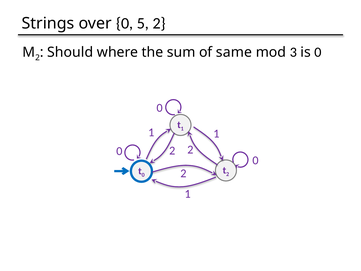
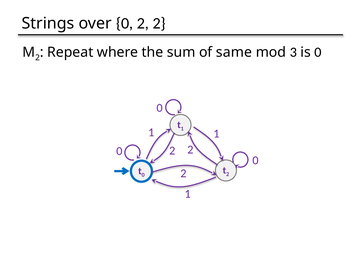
0 5: 5 -> 2 (143, 23)
Should: Should -> Repeat (70, 52)
